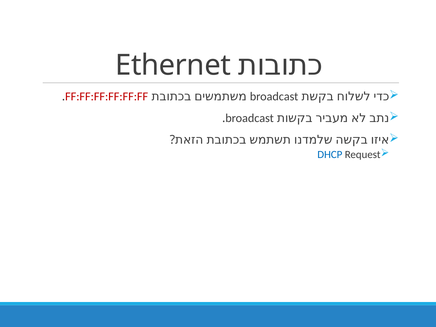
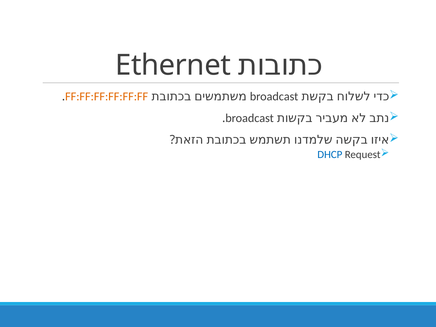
FF:FF:FF:FF:FF:FF colour: red -> orange (107, 97)
